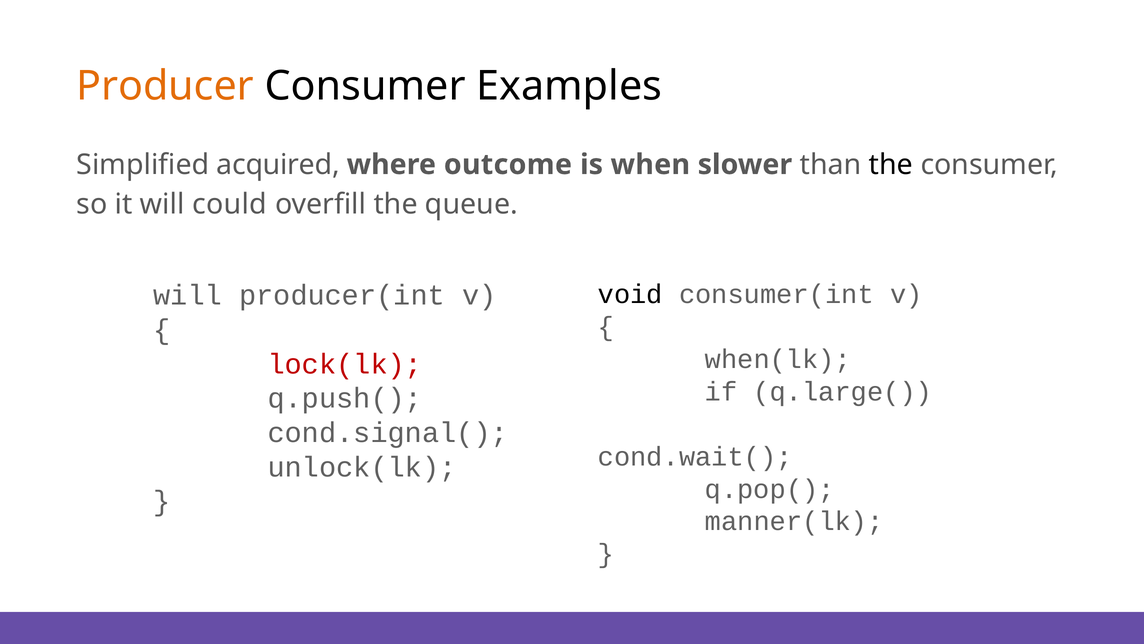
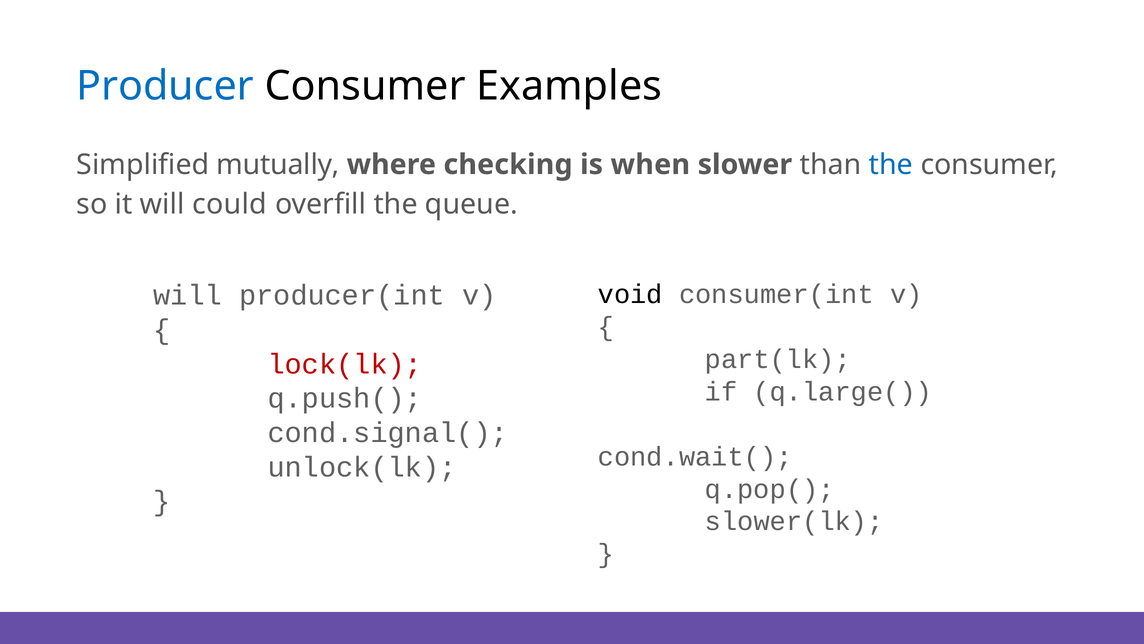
Producer colour: orange -> blue (165, 86)
acquired: acquired -> mutually (278, 164)
outcome: outcome -> checking (508, 164)
the colour: black -> blue (891, 164)
when(lk: when(lk -> part(lk (778, 359)
manner(lk: manner(lk -> slower(lk (794, 521)
